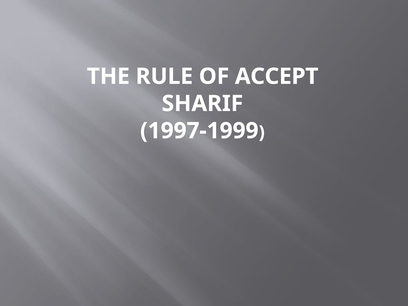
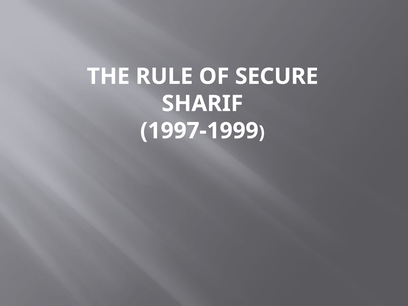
ACCEPT: ACCEPT -> SECURE (277, 76)
